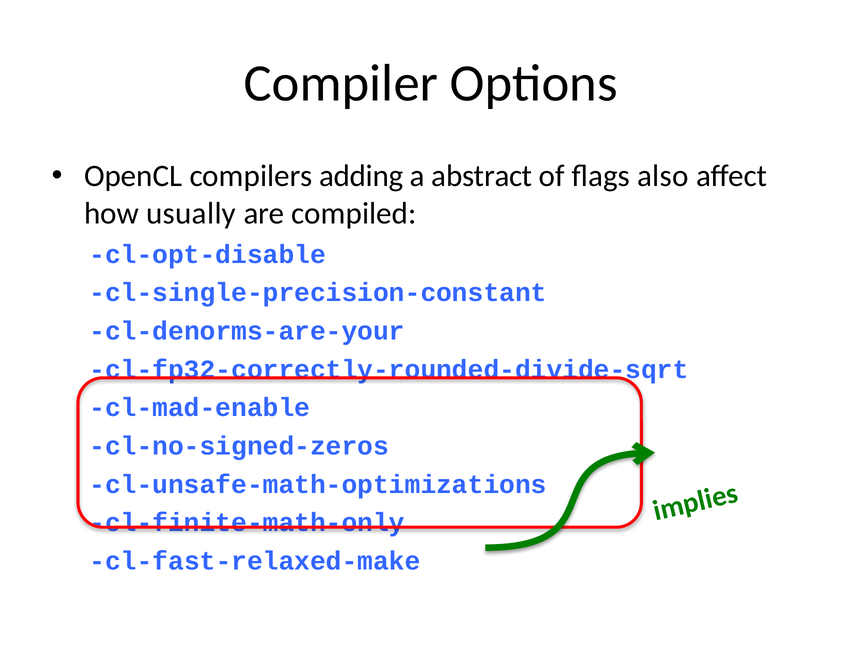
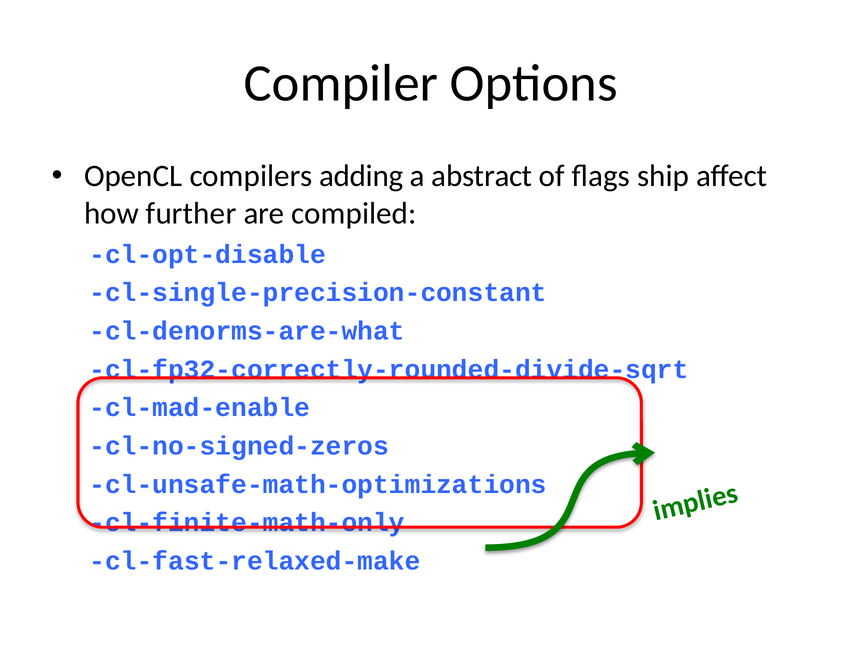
also: also -> ship (663, 176)
usually: usually -> further (191, 213)
cl-denorms-are-your: cl-denorms-are-your -> cl-denorms-are-what (247, 331)
